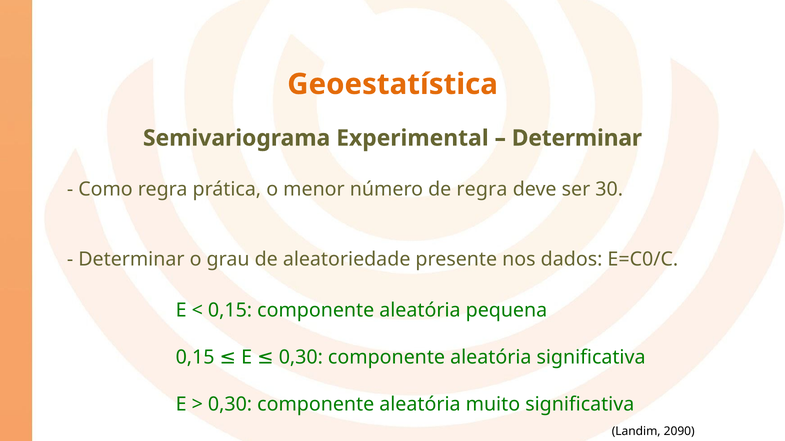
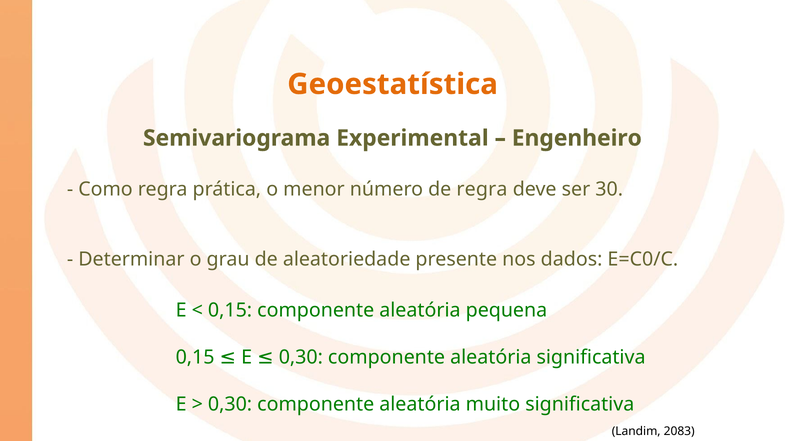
Determinar: Determinar -> Engenheiro (577, 138)
2090: 2090 -> 2083 (679, 432)
